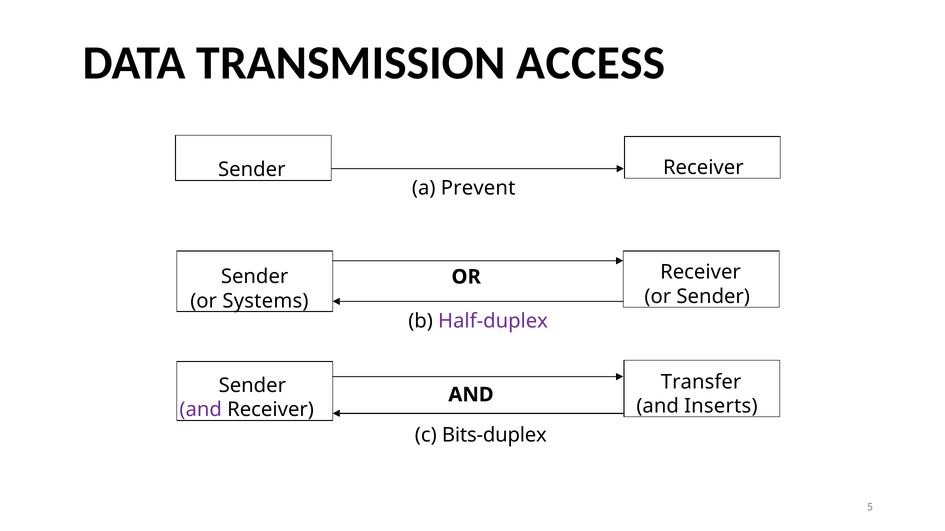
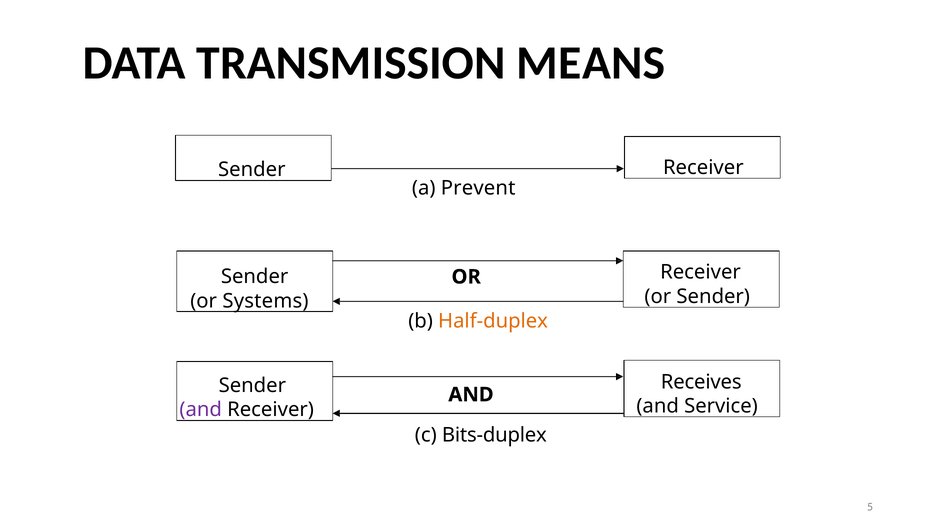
ACCESS: ACCESS -> MEANS (591, 63)
Half-duplex colour: purple -> orange (493, 321)
Transfer: Transfer -> Receives (701, 382)
Inserts: Inserts -> Service (721, 407)
